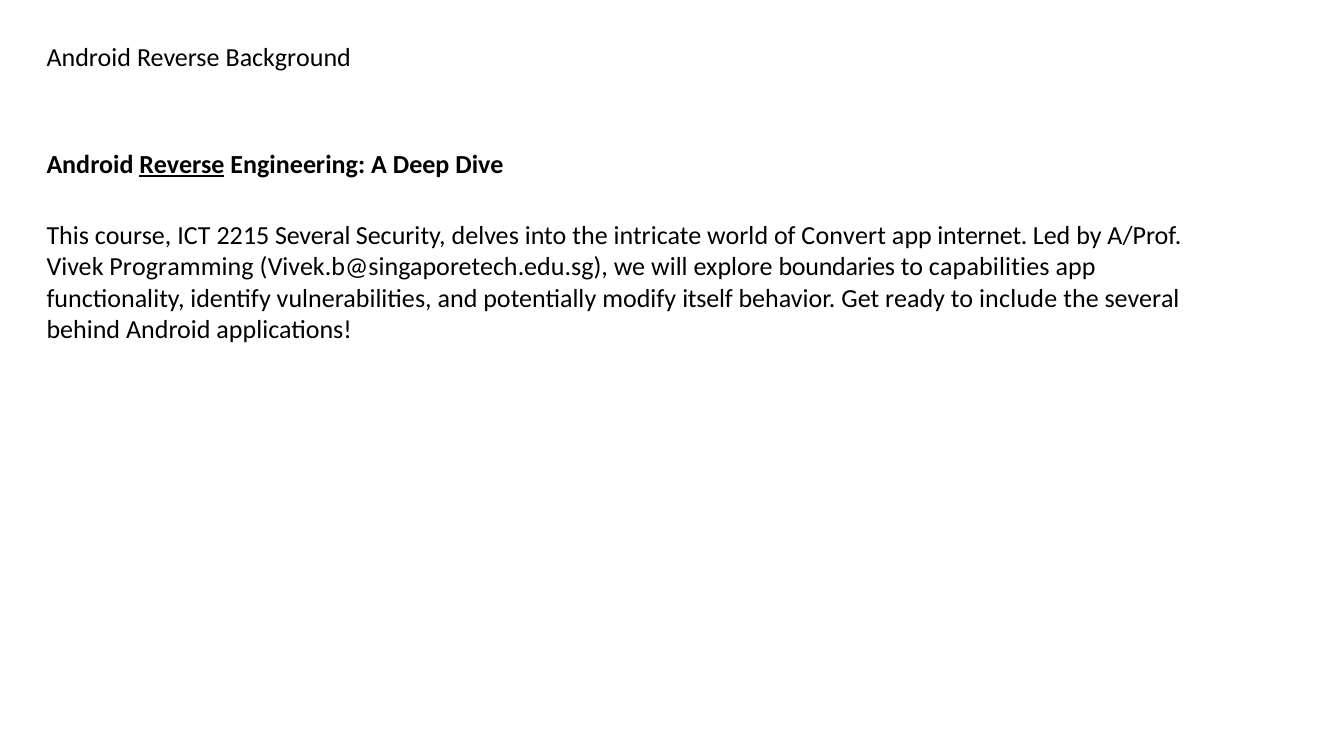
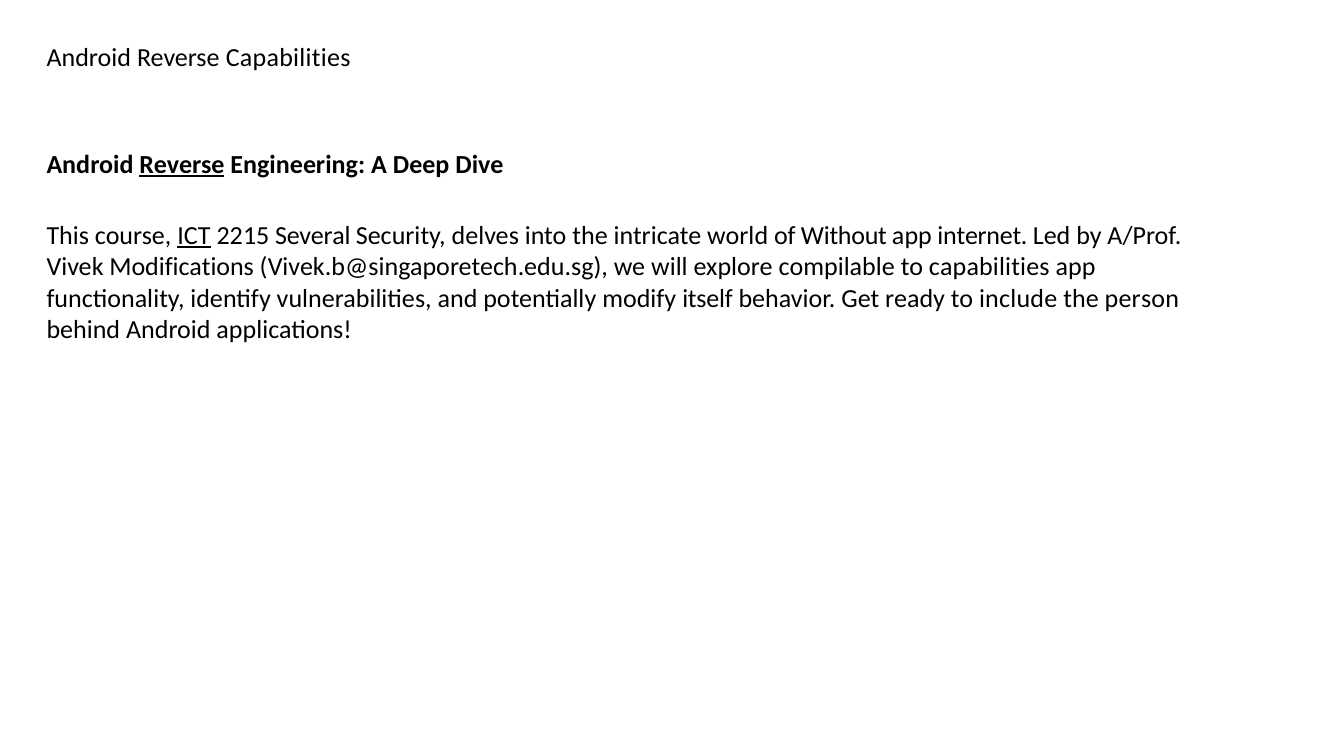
Reverse Background: Background -> Capabilities (288, 57)
ICT underline: none -> present (194, 236)
Convert: Convert -> Without (844, 236)
Programming: Programming -> Modifications (182, 267)
boundaries: boundaries -> compilable (837, 267)
the several: several -> person (1142, 298)
